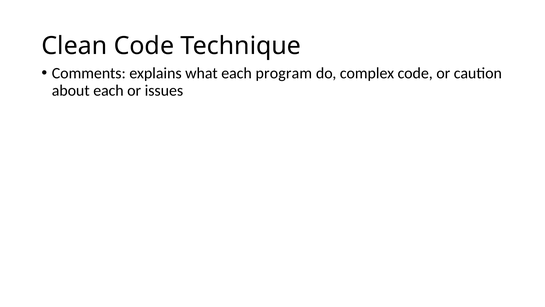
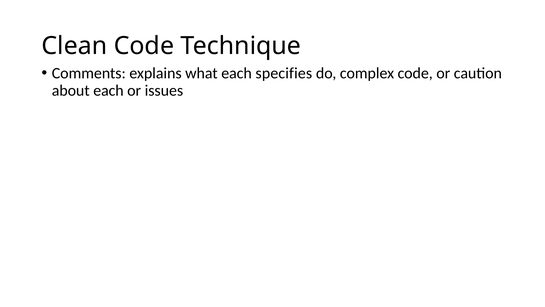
program: program -> specifies (284, 73)
